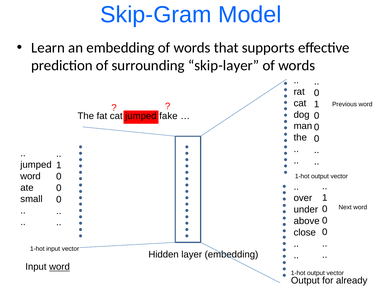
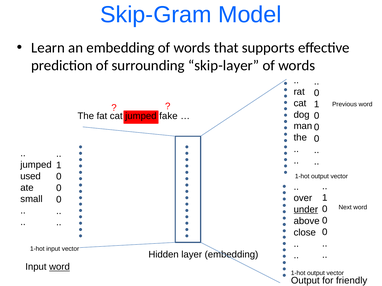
word: word -> used (30, 176)
under underline: none -> present (306, 210)
already: already -> friendly (352, 281)
